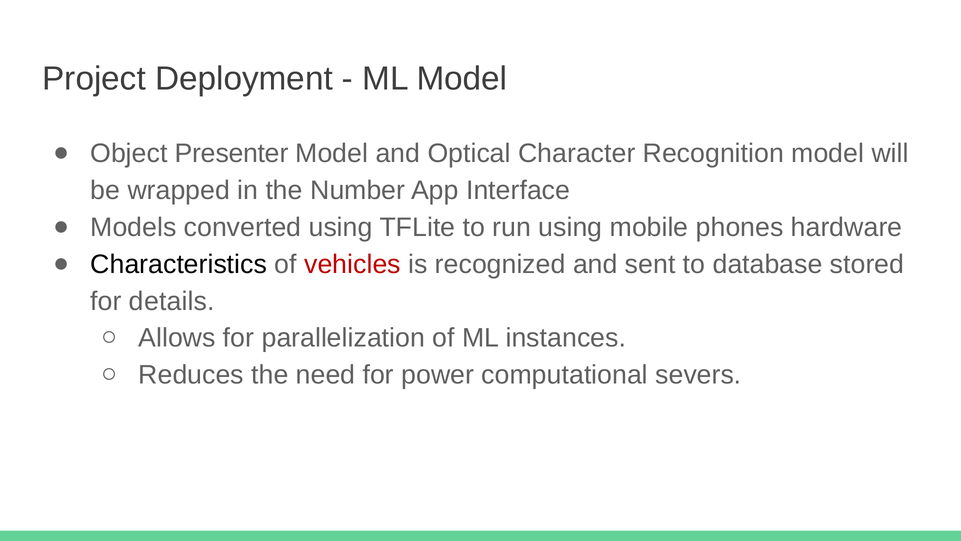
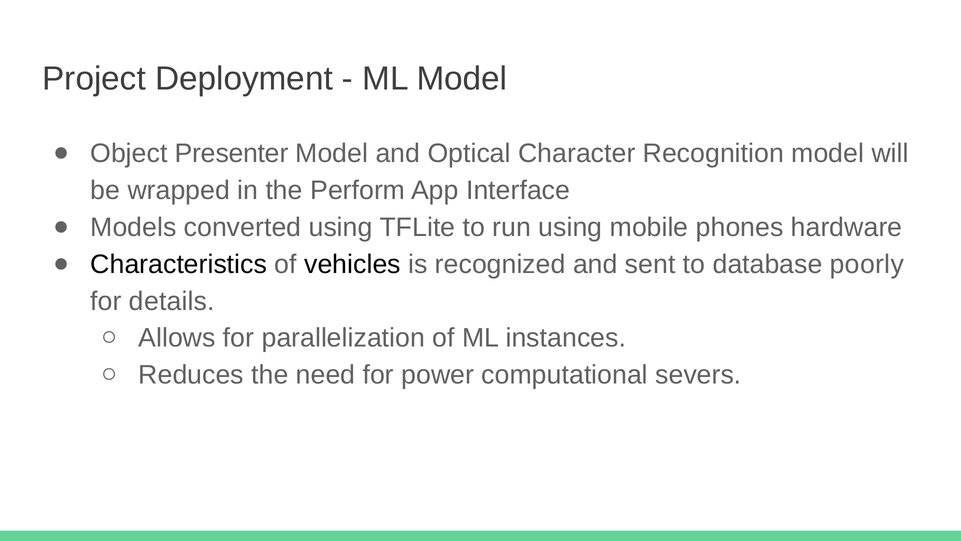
Number: Number -> Perform (358, 190)
vehicles colour: red -> black (352, 264)
stored: stored -> poorly (867, 264)
